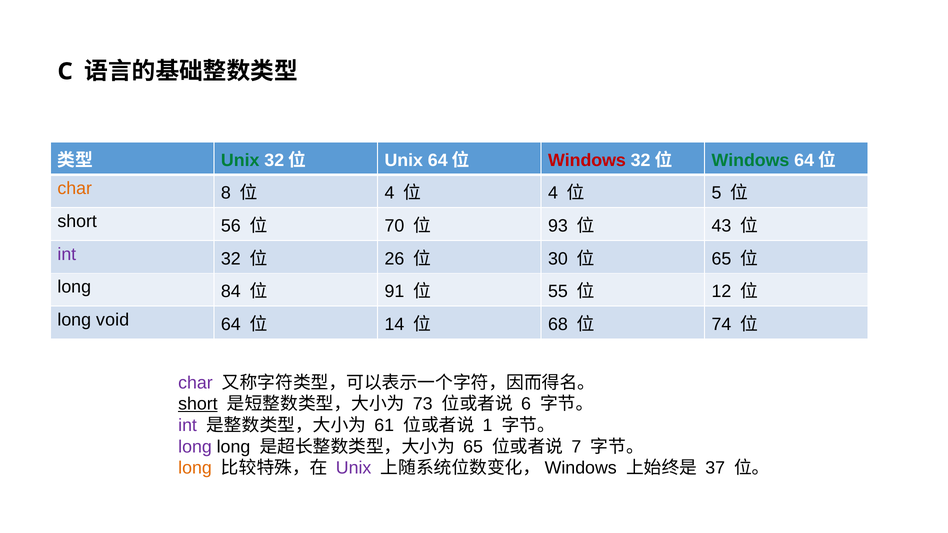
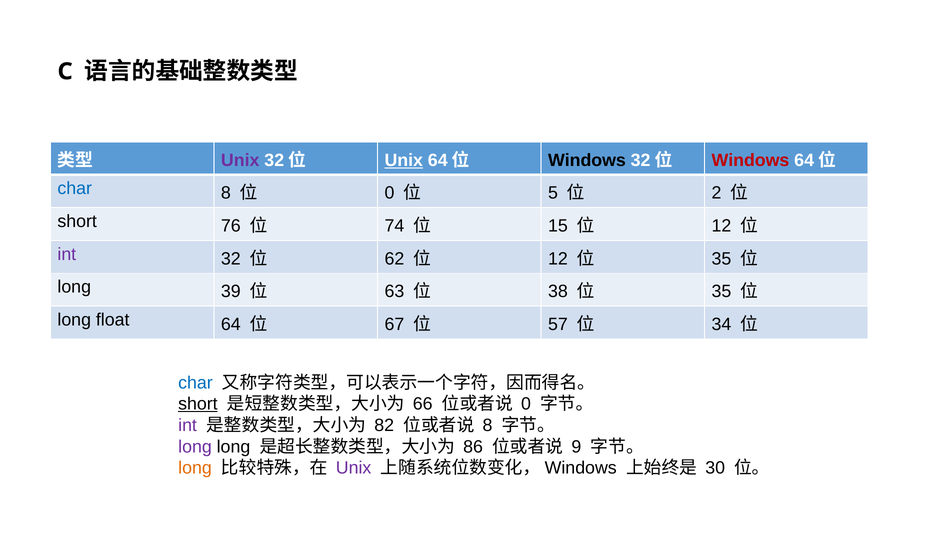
Unix colour: green -> purple (240, 160)
Unix underline: none -> present (404, 160)
Windows colour: red -> black (587, 160)
Windows colour: green -> red (750, 160)
char colour: orange -> blue (75, 189)
4: 4 -> 0 (389, 193)
4: 4 -> 5 (553, 193)
5: 5 -> 2 (717, 193)
56: 56 -> 76 (231, 226)
70: 70 -> 74 (394, 226)
93: 93 -> 15 (558, 226)
43: 43 -> 12 (721, 226)
26: 26 -> 62 (394, 259)
30: 30 -> 12 (558, 259)
65: 65 -> 35 (721, 259)
84: 84 -> 39 (231, 292)
91: 91 -> 63 (394, 292)
55: 55 -> 38 (558, 292)
12: 12 -> 35 (721, 292)
void: void -> float (113, 320)
14: 14 -> 67 (394, 325)
68: 68 -> 57 (558, 325)
74: 74 -> 34 (721, 325)
char colour: purple -> blue (195, 383)
73: 73 -> 66 (423, 404)
6: 6 -> 0 (526, 404)
61: 61 -> 82 (384, 426)
1: 1 -> 8 (487, 426)
65: 65 -> 86 (473, 447)
7: 7 -> 9 (576, 447)
37: 37 -> 30 (715, 468)
